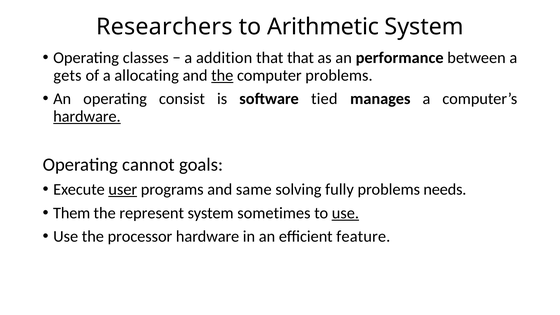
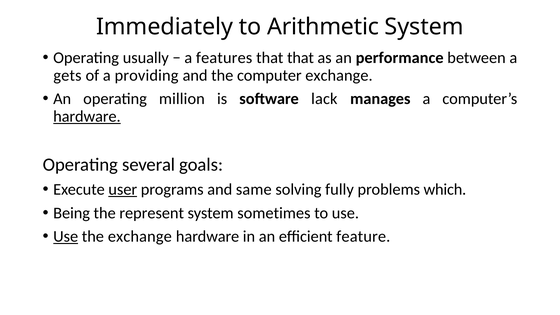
Researchers: Researchers -> Immediately (165, 27)
classes: classes -> usually (146, 58)
addition: addition -> features (224, 58)
allocating: allocating -> providing (147, 75)
the underline: present -> none (222, 75)
computer problems: problems -> exchange (339, 75)
consist: consist -> million (182, 99)
tied: tied -> lack (324, 99)
cannot: cannot -> several (149, 165)
needs: needs -> which (445, 190)
Them: Them -> Being (72, 213)
use underline: present -> none (345, 213)
Use underline: none -> present (66, 236)
the processor: processor -> exchange (140, 236)
